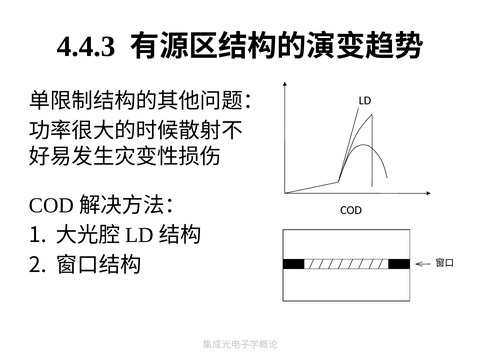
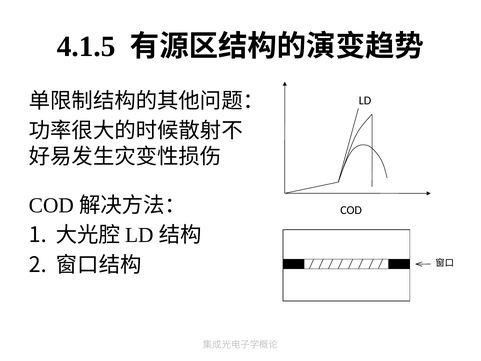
4.4.3: 4.4.3 -> 4.1.5 (86, 47)
